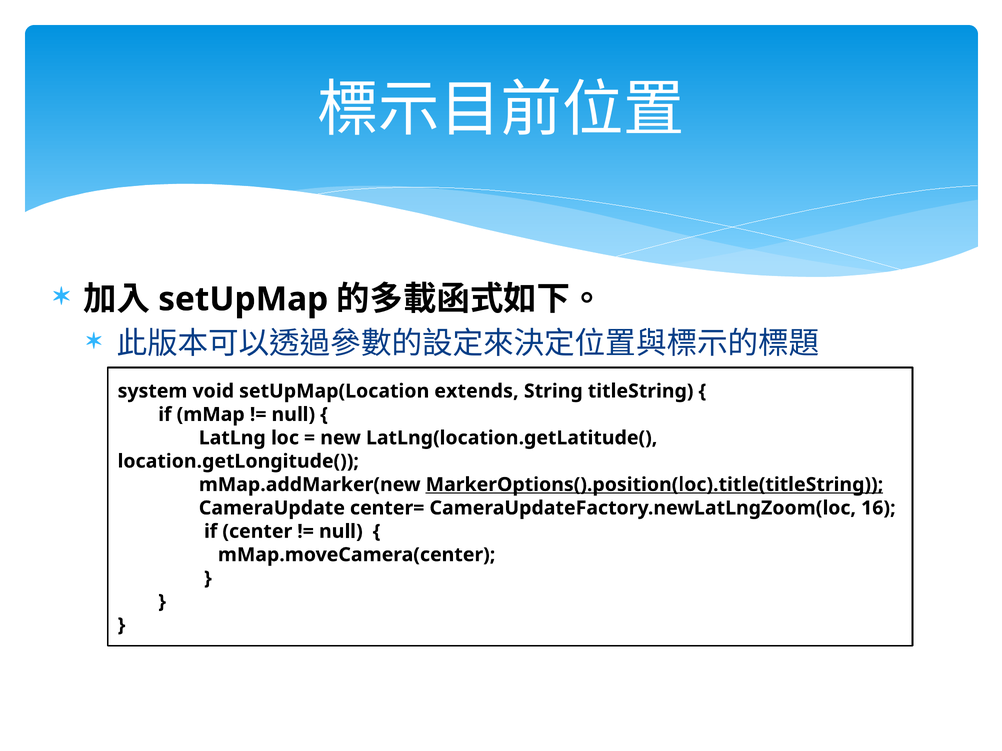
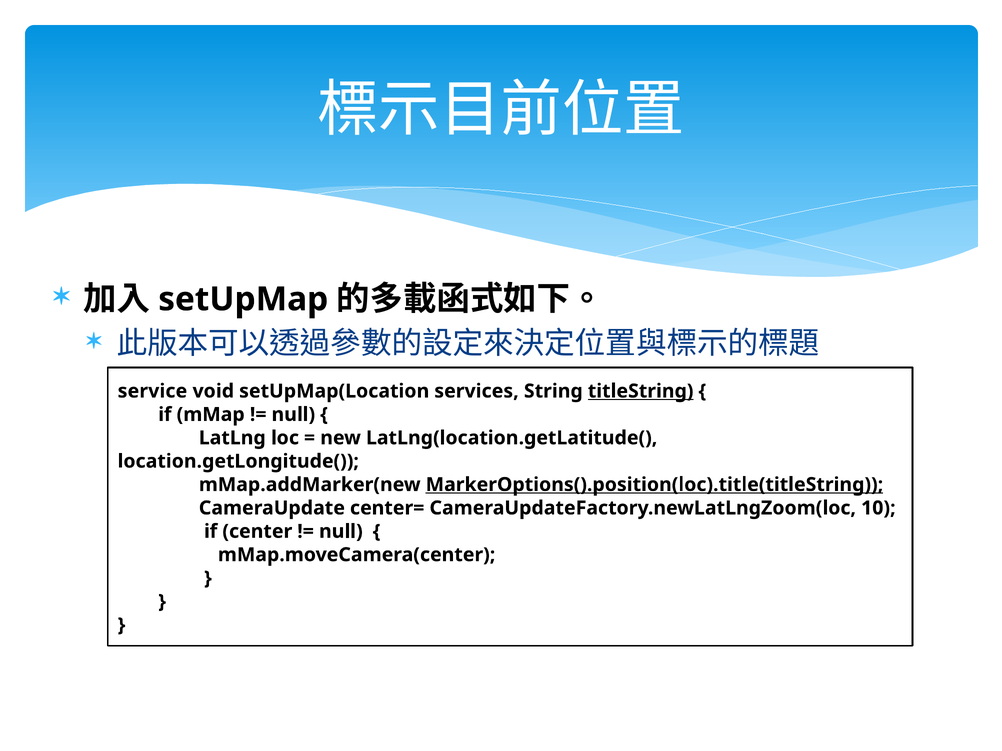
system: system -> service (152, 391)
extends: extends -> services (477, 391)
titleString underline: none -> present (641, 391)
16: 16 -> 10 (878, 508)
